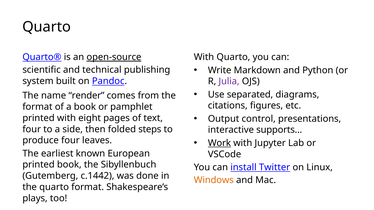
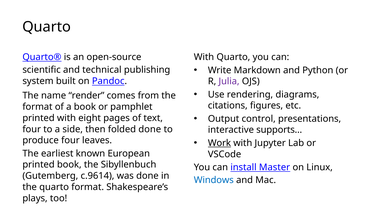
open-source underline: present -> none (114, 57)
separated: separated -> rendering (250, 95)
folded steps: steps -> done (150, 129)
Twitter: Twitter -> Master (275, 168)
c.1442: c.1442 -> c.9614 (97, 176)
Windows colour: orange -> blue (214, 180)
